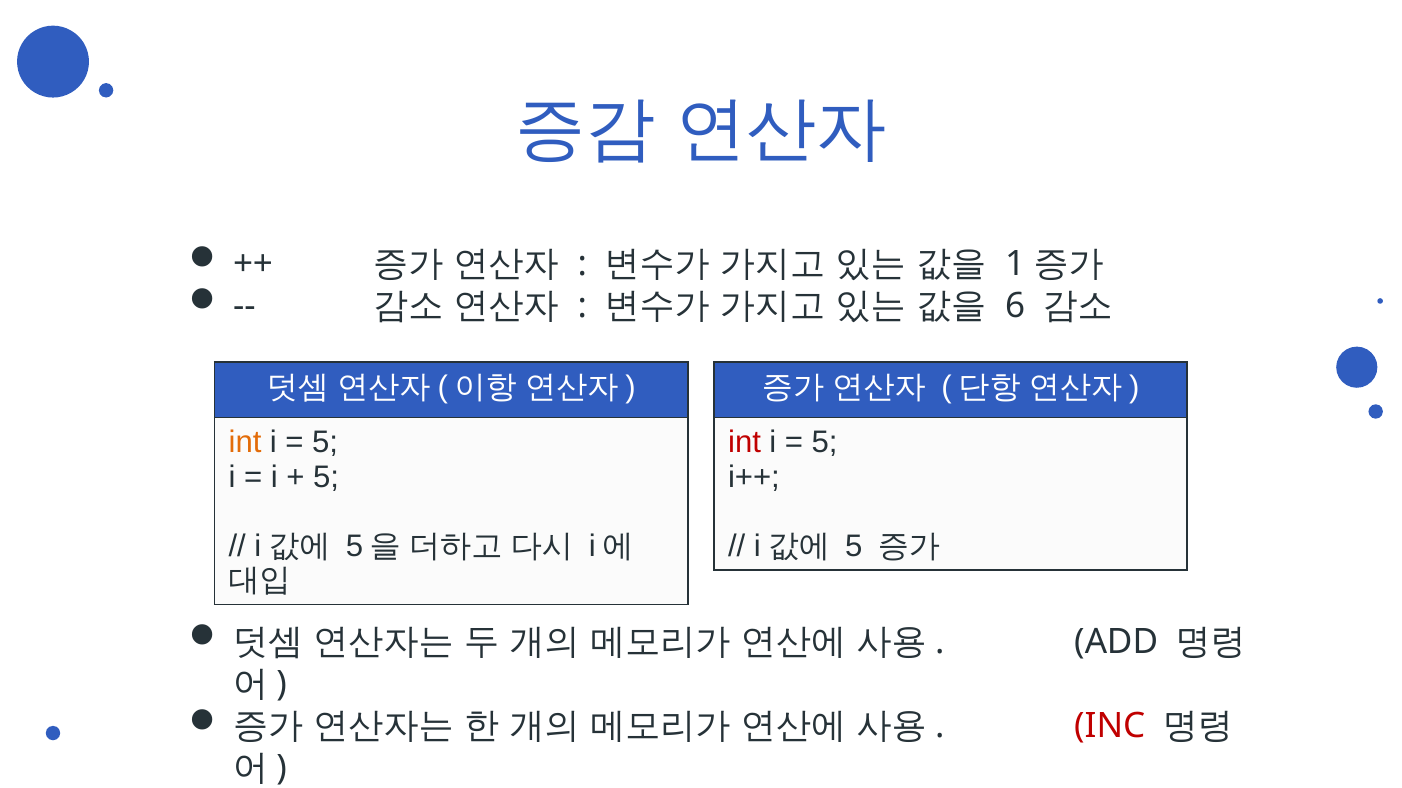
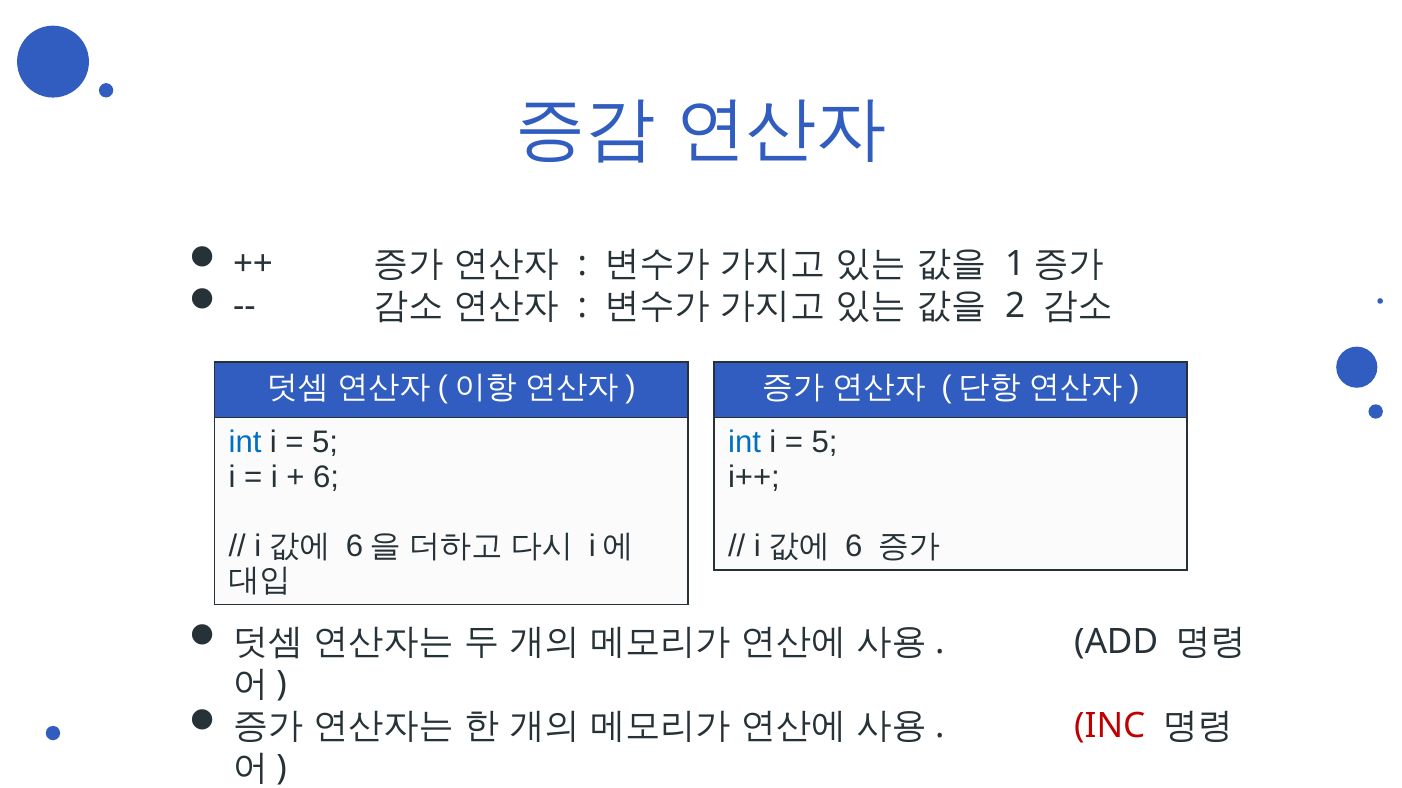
6: 6 -> 2 (1015, 306)
int colour: orange -> blue (245, 443)
int colour: red -> blue (745, 443)
5: 5 -> 6 (326, 477)
5: 5 -> 6 (354, 546)
5: 5 -> 6 (854, 546)
